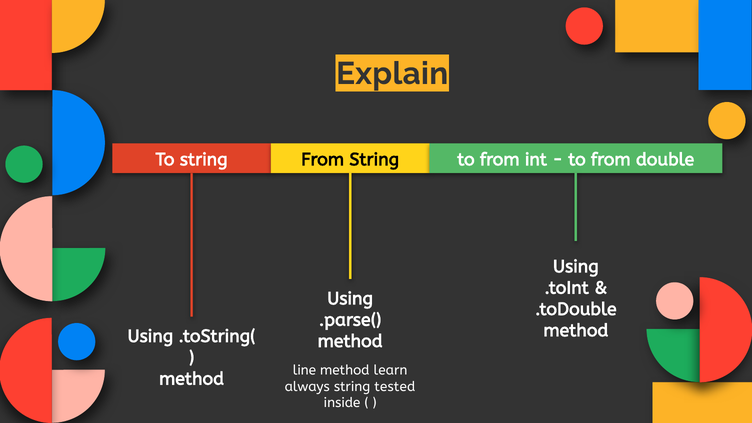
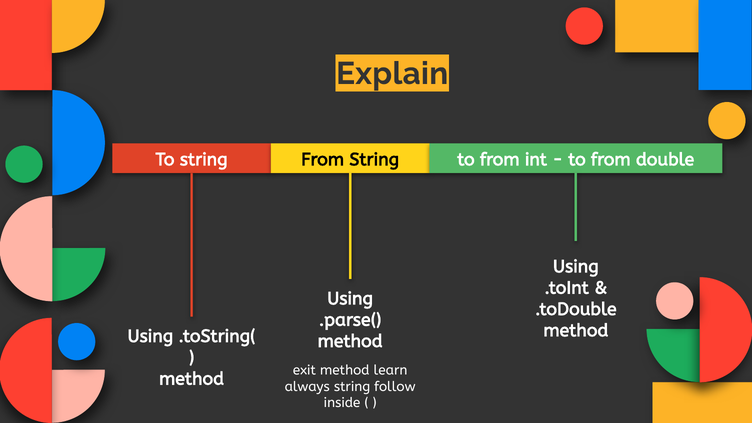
line: line -> exit (304, 370)
tested: tested -> follow (395, 387)
